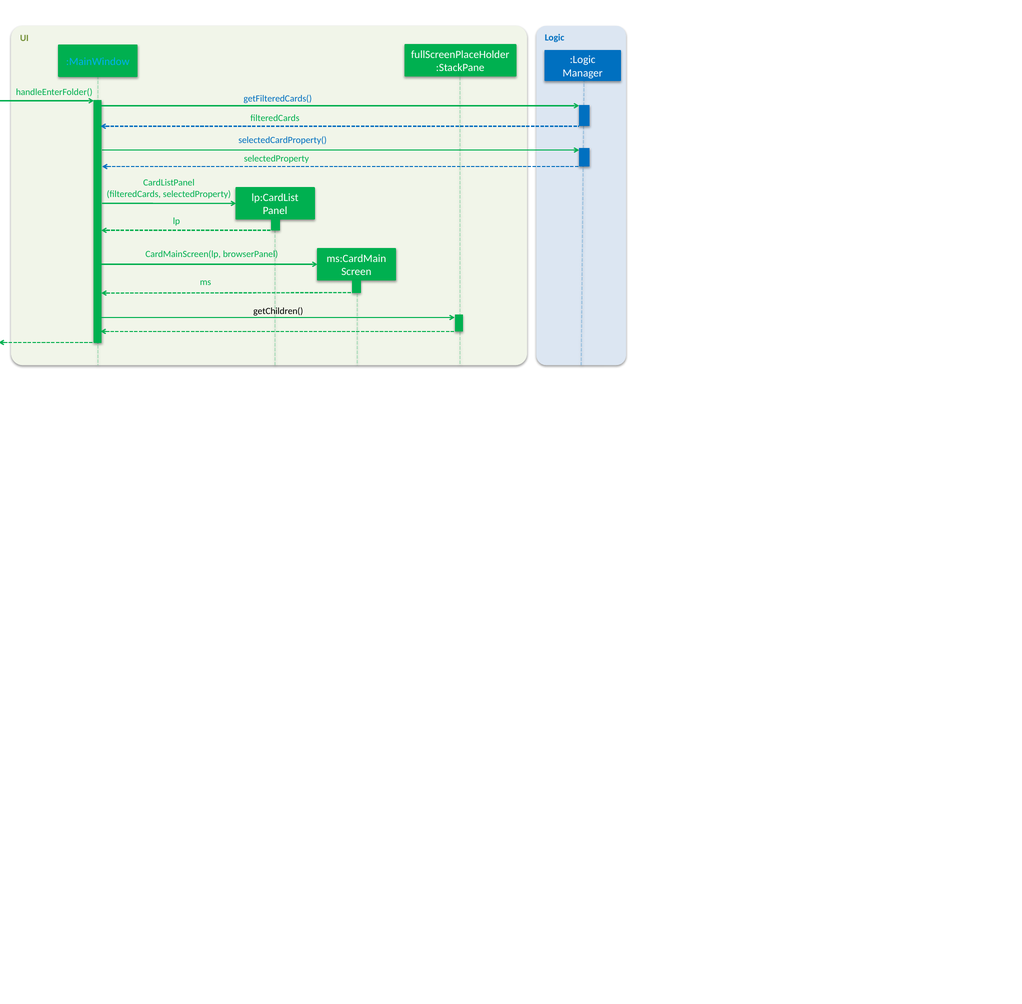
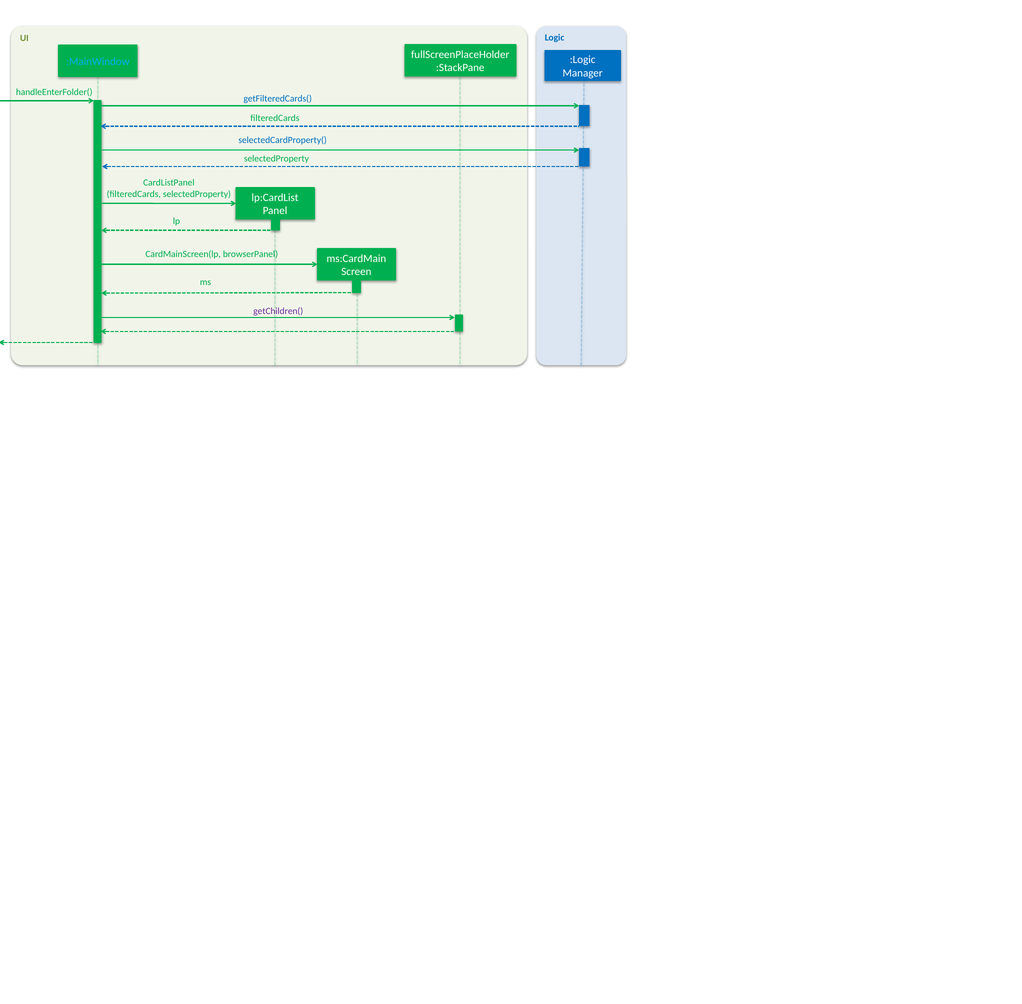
getChildren( colour: black -> purple (278, 311)
